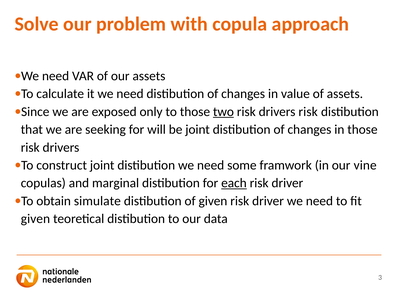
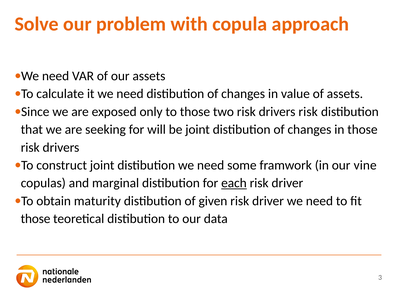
two underline: present -> none (223, 112)
simulate: simulate -> maturity (97, 201)
given: given -> those (36, 218)
